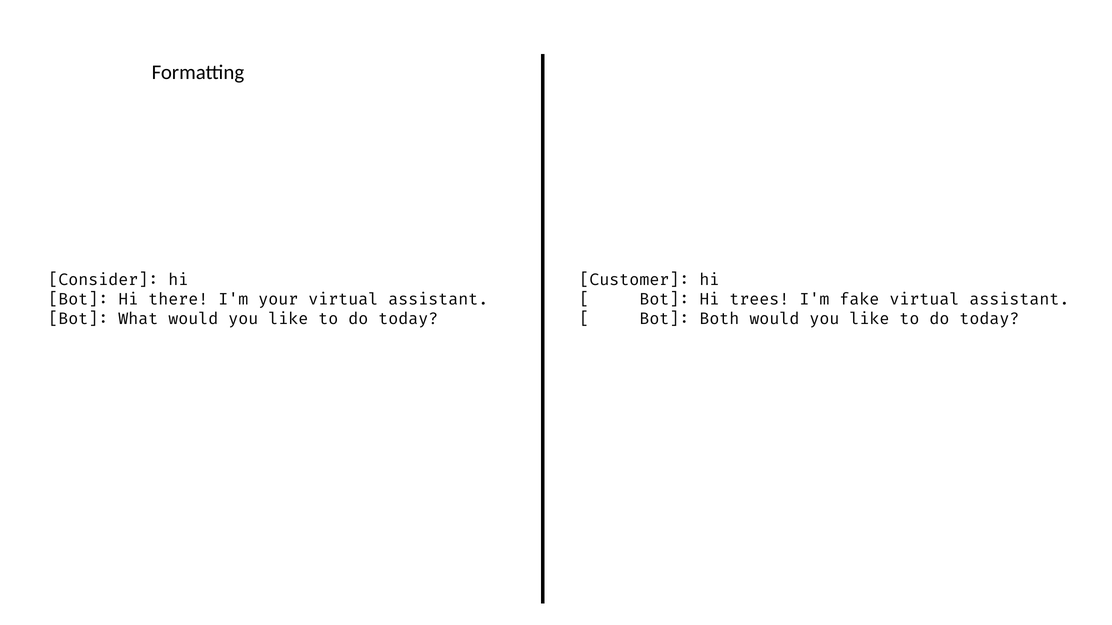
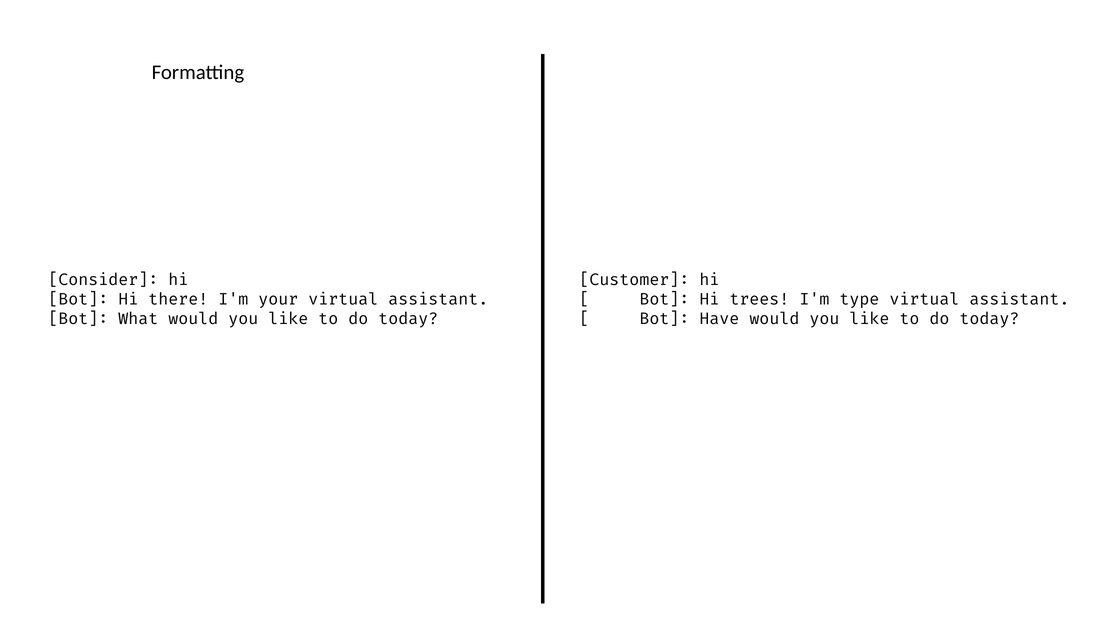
fake: fake -> type (859, 300)
Both: Both -> Have (719, 319)
